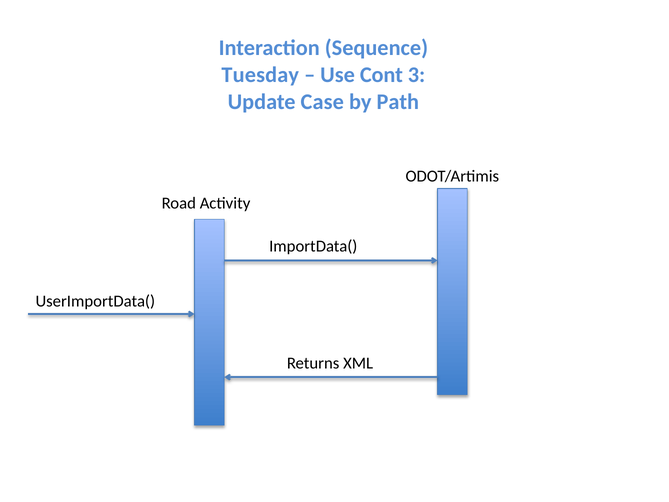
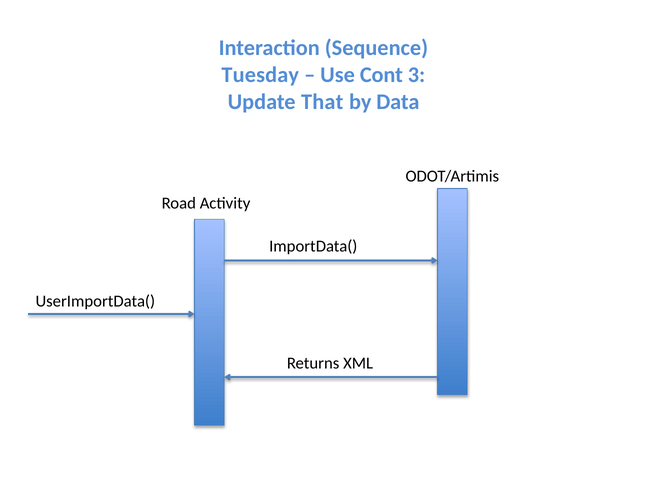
Case: Case -> That (322, 102)
Path: Path -> Data (398, 102)
